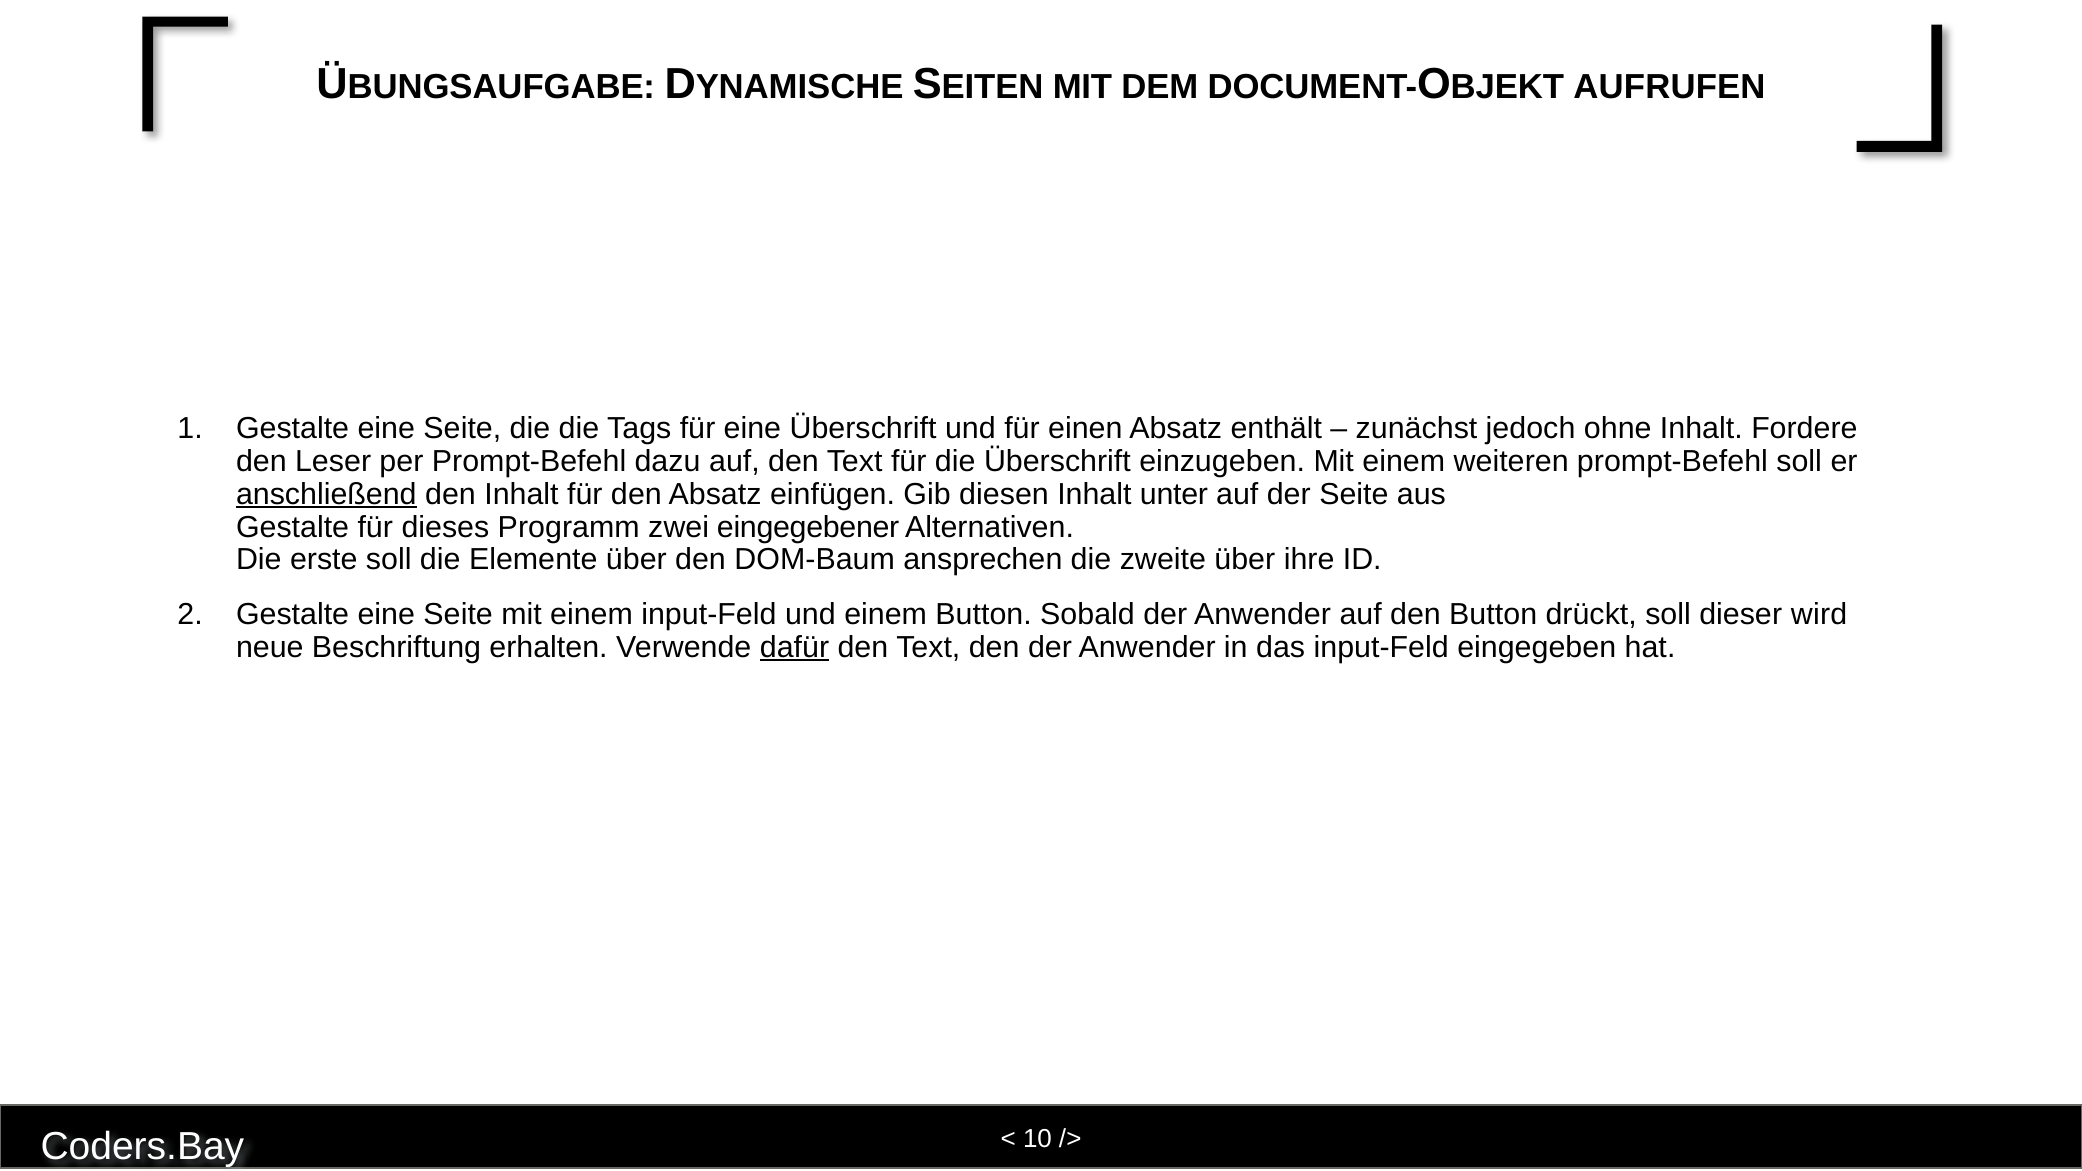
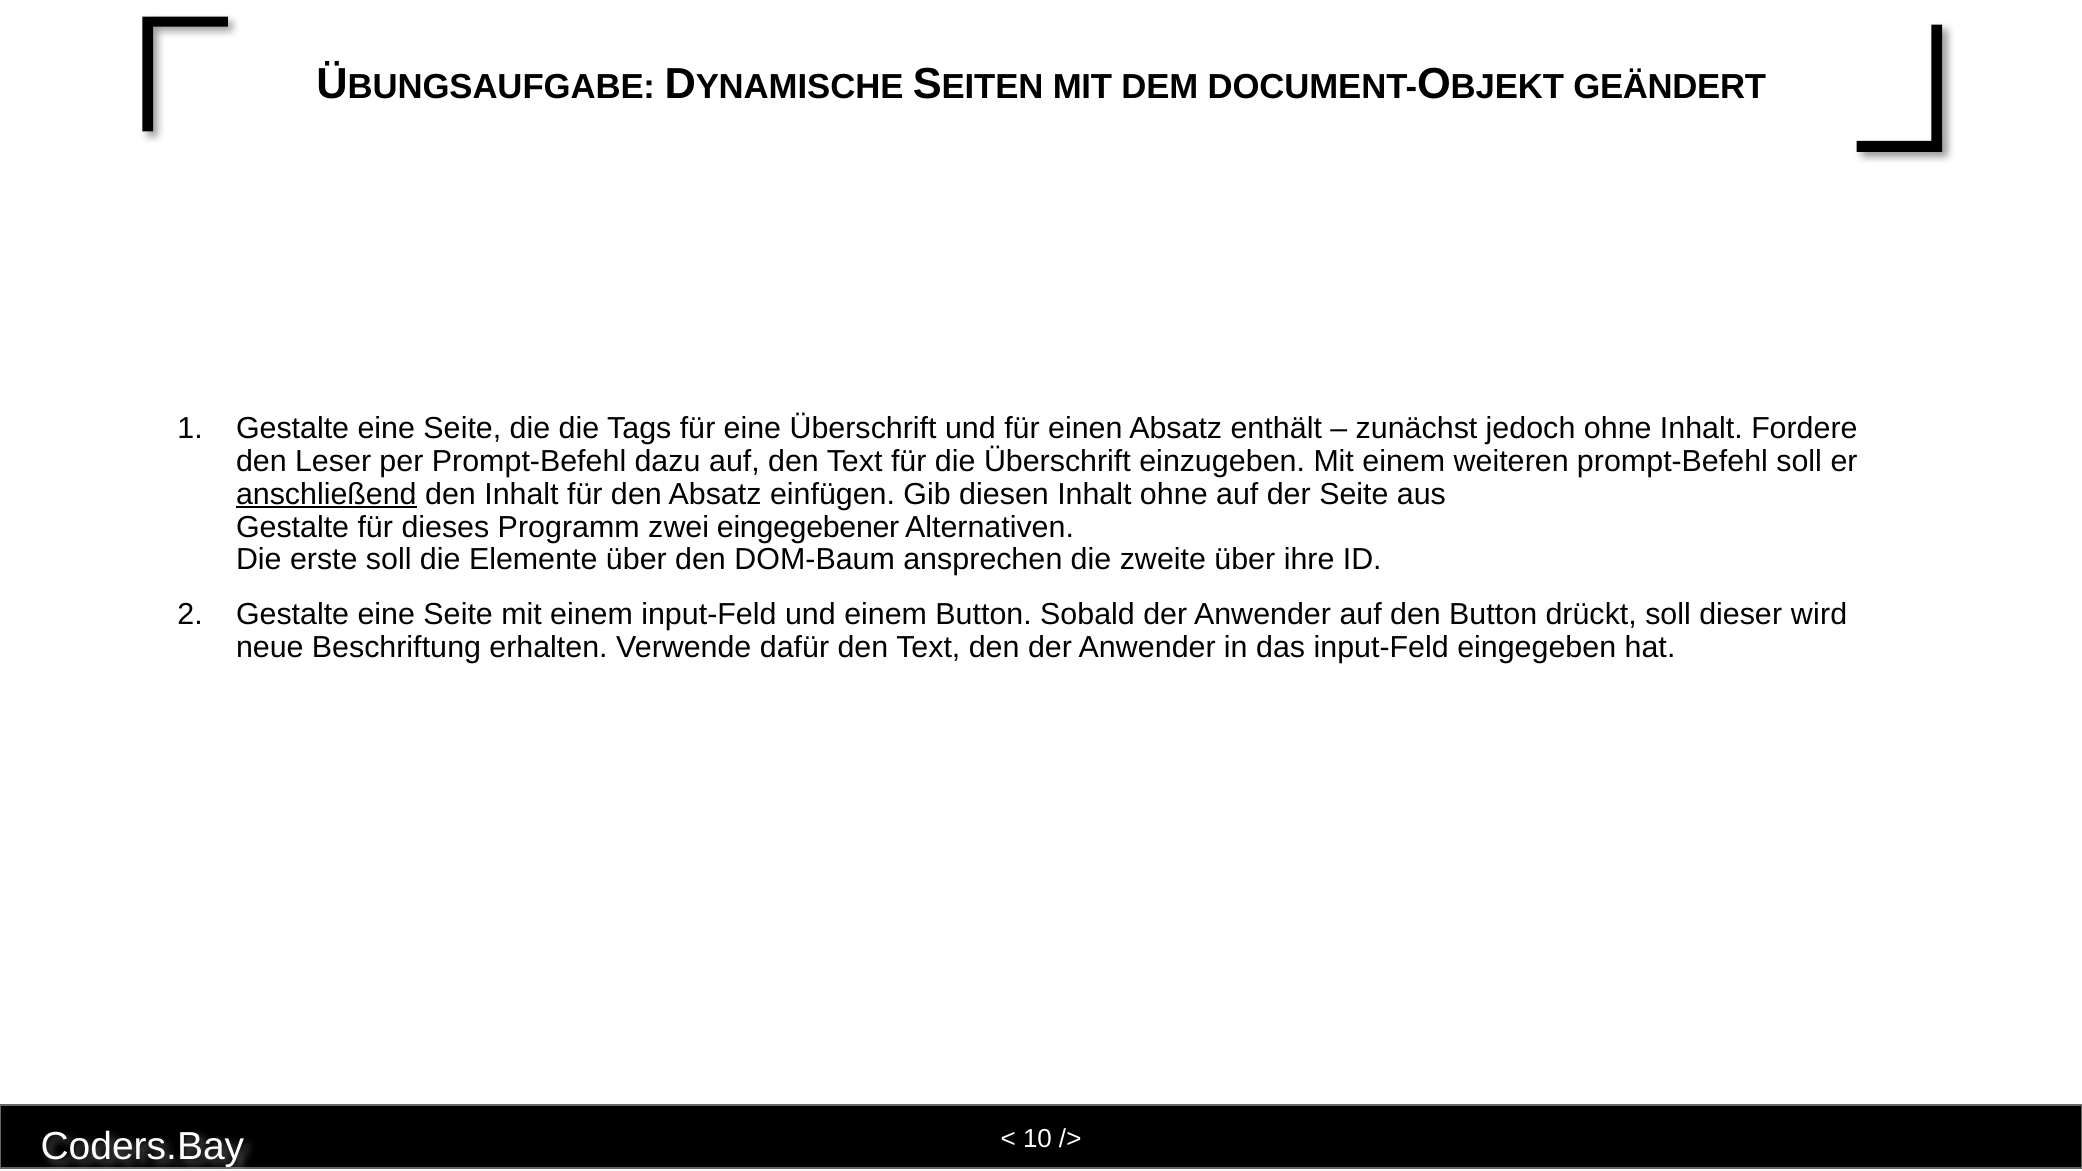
AUFRUFEN: AUFRUFEN -> GEÄNDERT (1670, 87)
Inhalt unter: unter -> ohne (1174, 494)
dafür underline: present -> none (795, 647)
